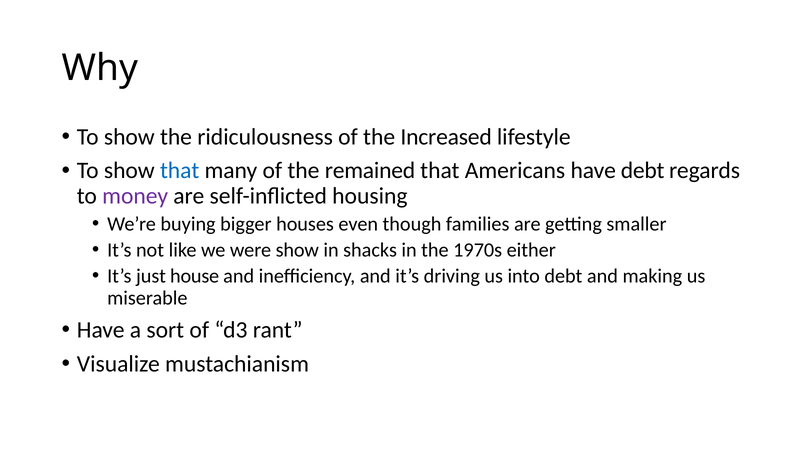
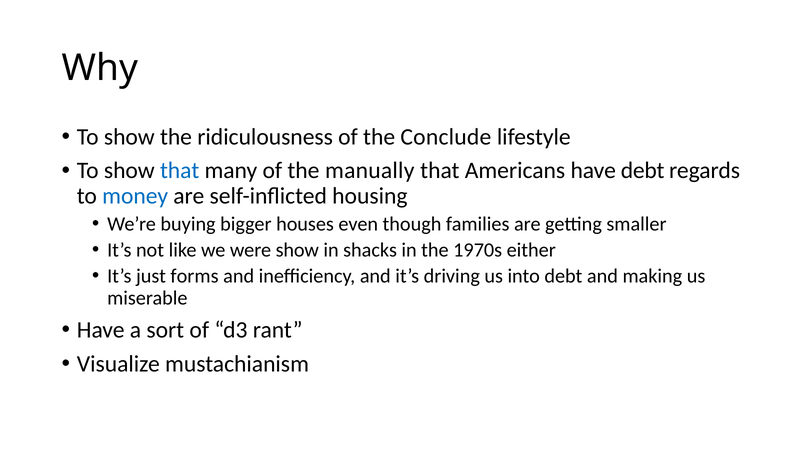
Increased: Increased -> Conclude (446, 137)
remained: remained -> manually (370, 171)
money colour: purple -> blue (135, 196)
house: house -> forms (194, 276)
